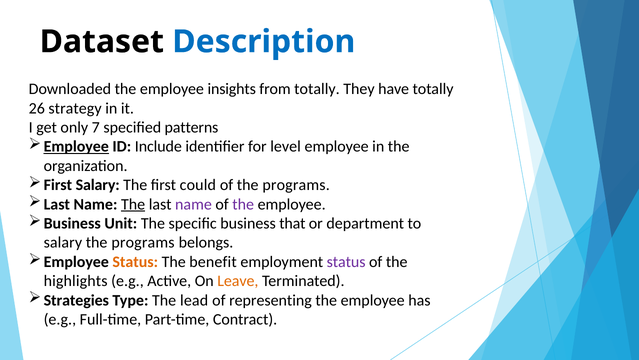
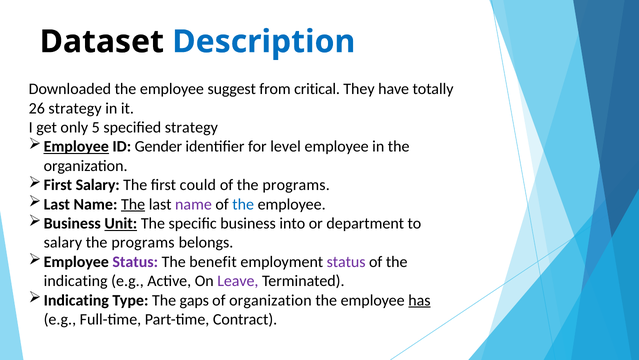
insights: insights -> suggest (232, 89)
from totally: totally -> critical (317, 89)
7: 7 -> 5 (96, 127)
specified patterns: patterns -> strategy (191, 127)
Include: Include -> Gender (158, 146)
the colour: purple -> blue (243, 204)
Unit underline: none -> present (121, 223)
that: that -> into (292, 223)
Status colour: orange -> purple (135, 261)
highlights: highlights -> indicating (76, 281)
Leave colour: orange -> purple (238, 281)
Strategies: Strategies -> Indicating (76, 300)
lead: lead -> gaps (194, 300)
of representing: representing -> organization (270, 300)
has underline: none -> present (419, 300)
